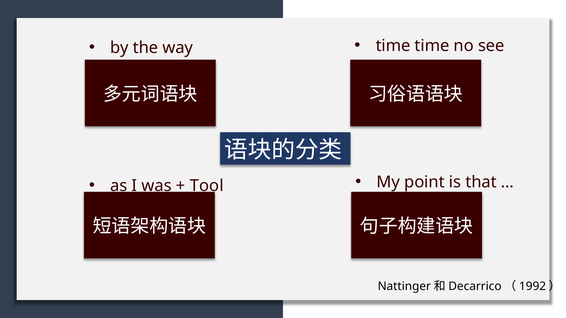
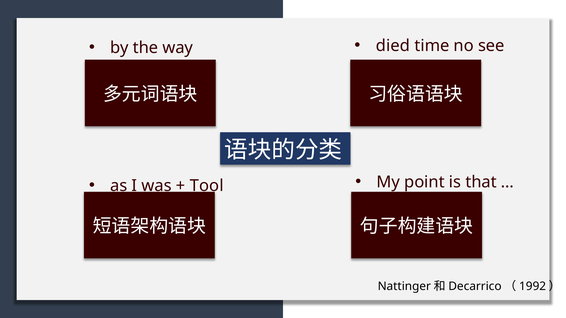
time: time -> died (393, 46)
